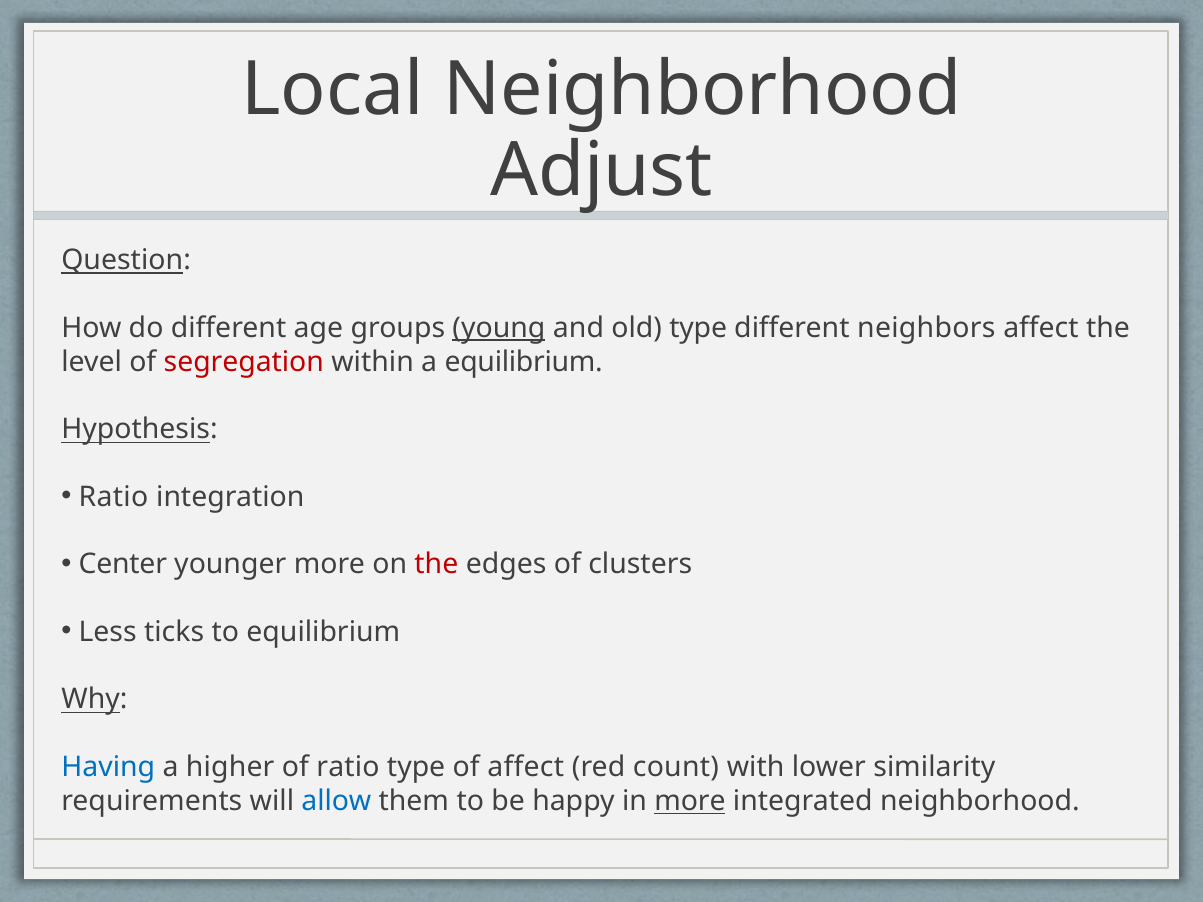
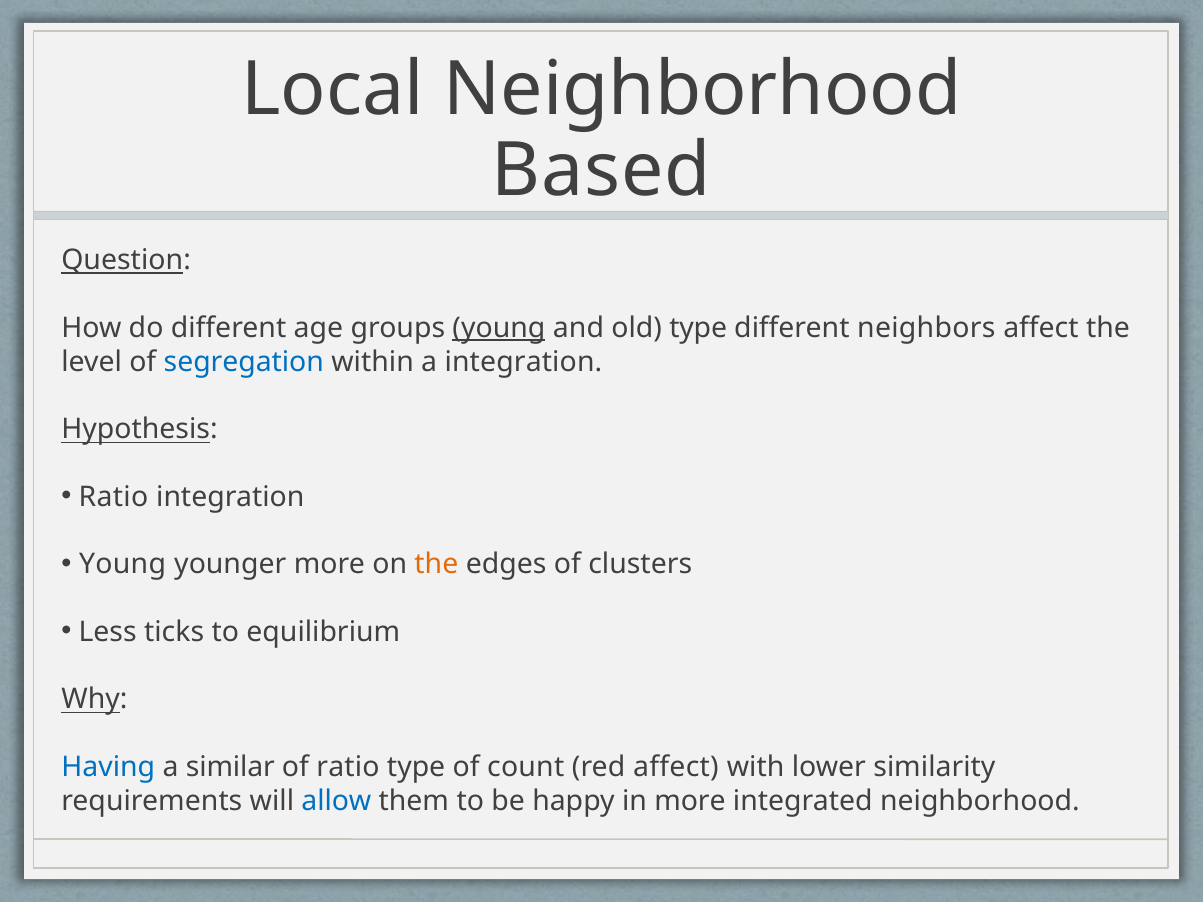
Adjust: Adjust -> Based (601, 171)
segregation colour: red -> blue (244, 362)
a equilibrium: equilibrium -> integration (523, 362)
Center: Center -> Young (123, 565)
the colour: red -> orange (436, 565)
higher: higher -> similar (230, 767)
of affect: affect -> count (526, 767)
red count: count -> affect (676, 767)
more underline: present -> none (690, 801)
